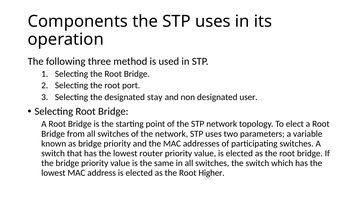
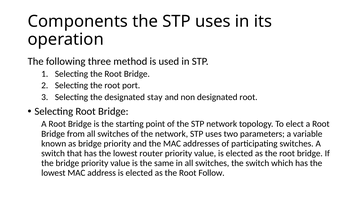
designated user: user -> root (249, 97)
Higher: Higher -> Follow (212, 173)
